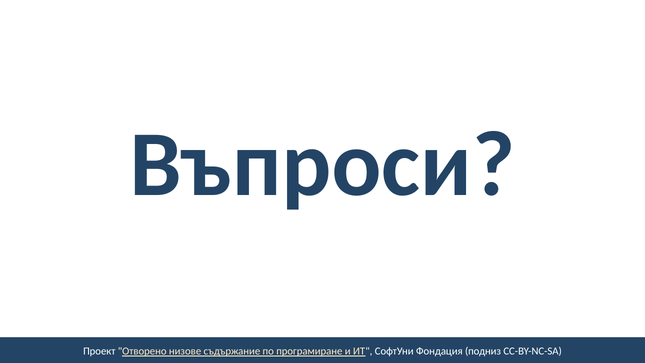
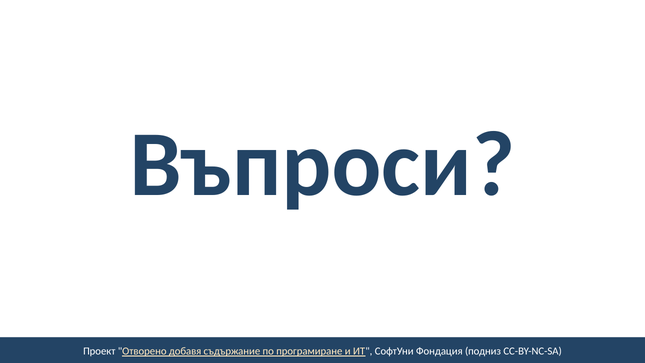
низове: низове -> добавя (185, 351)
